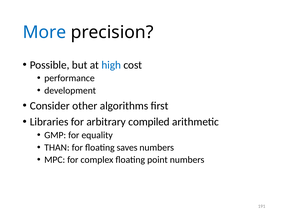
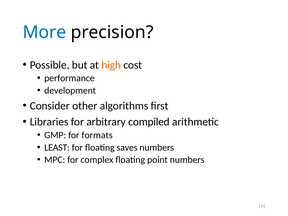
high colour: blue -> orange (111, 65)
equality: equality -> formats (97, 135)
THAN: THAN -> LEAST (57, 147)
